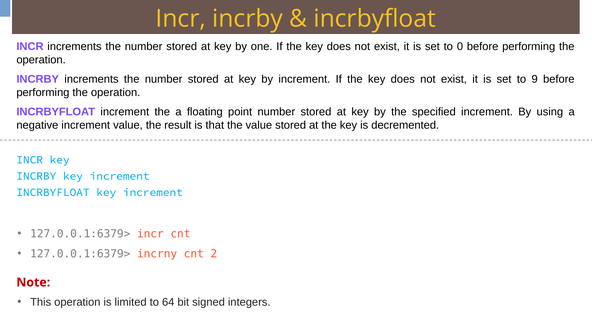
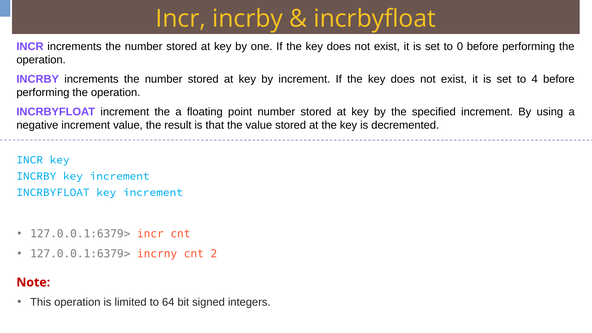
9: 9 -> 4 (535, 79)
